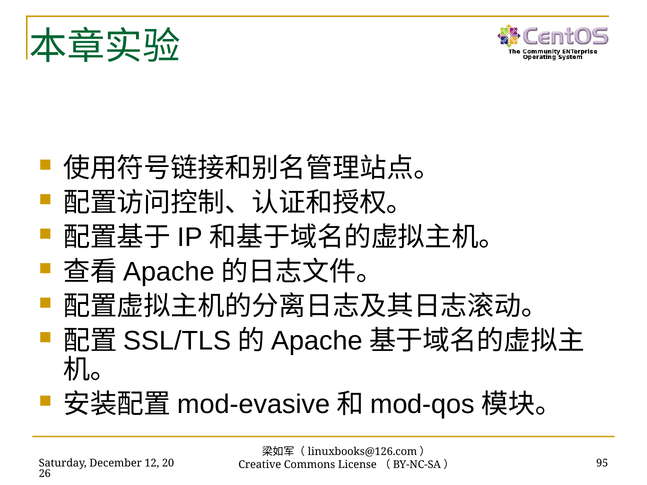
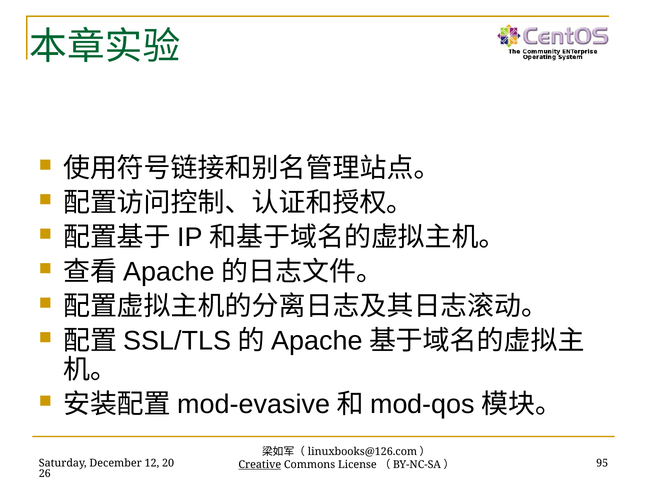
Creative underline: none -> present (260, 465)
